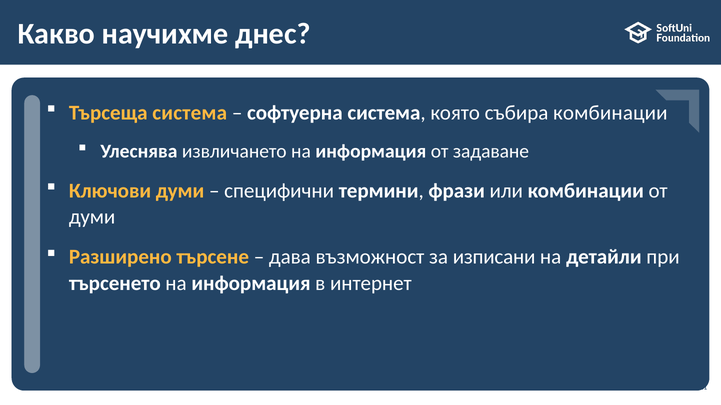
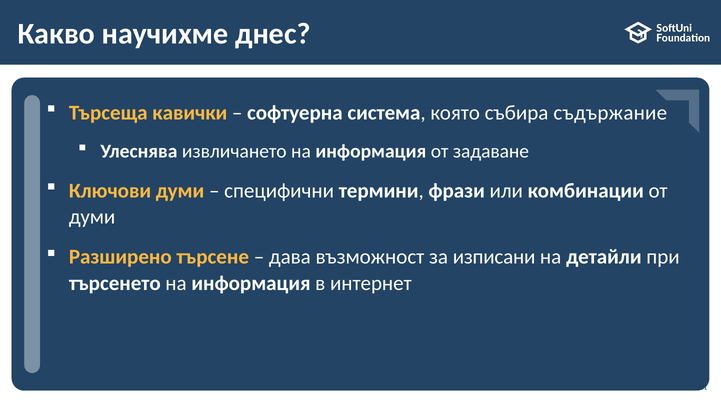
система: система -> кавички (190, 113)
събира комбинации: комбинации -> съдържание (610, 113)
